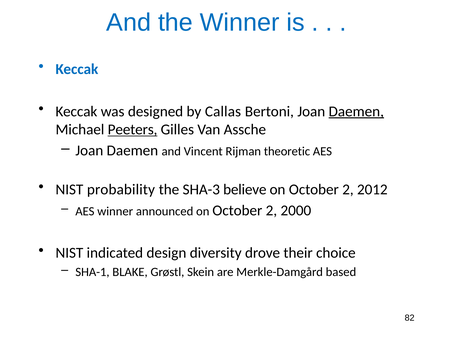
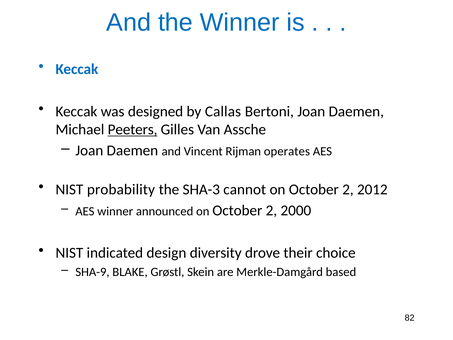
Daemen underline: present -> none (356, 111)
theoretic: theoretic -> operates (287, 151)
believe: believe -> cannot (245, 189)
SHA-1: SHA-1 -> SHA-9 (92, 272)
